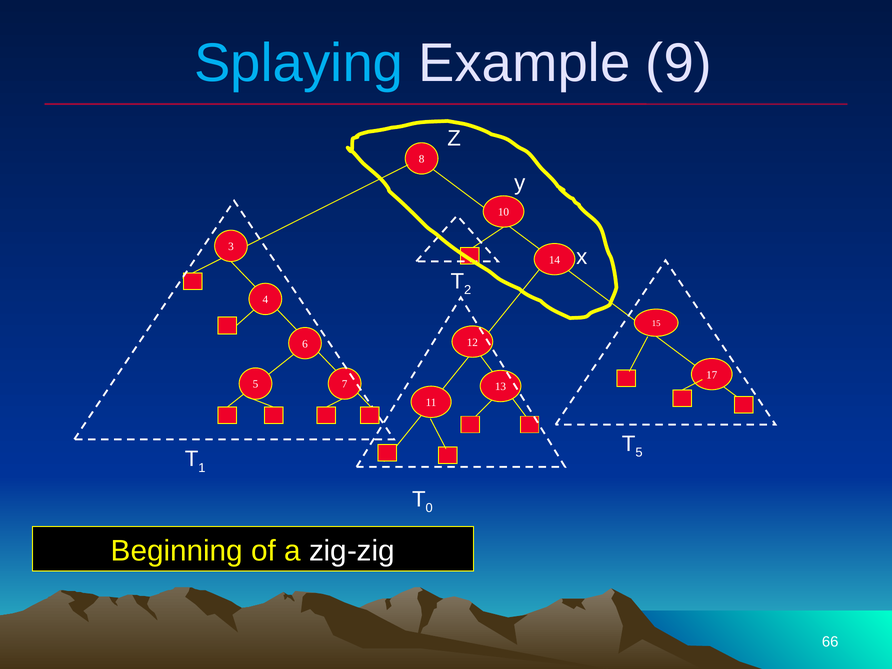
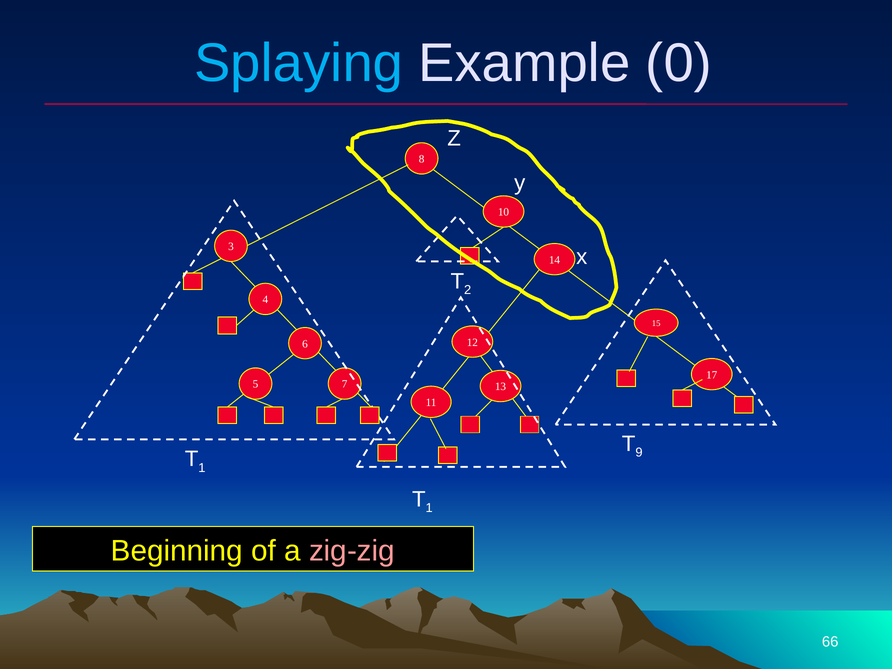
9: 9 -> 0 (679, 63)
5: 5 -> 9 (639, 453)
0: 0 -> 1 (429, 508)
zig-zig colour: white -> pink (352, 551)
